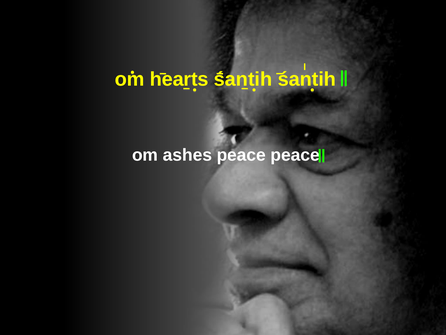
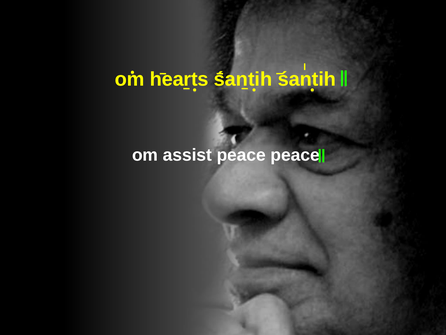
ashes: ashes -> assist (187, 155)
